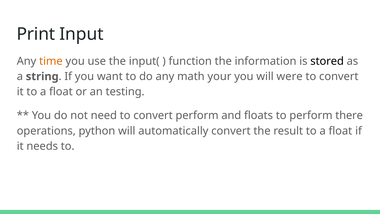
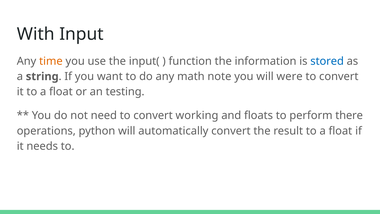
Print: Print -> With (36, 34)
stored colour: black -> blue (327, 61)
your: your -> note (219, 76)
convert perform: perform -> working (197, 115)
